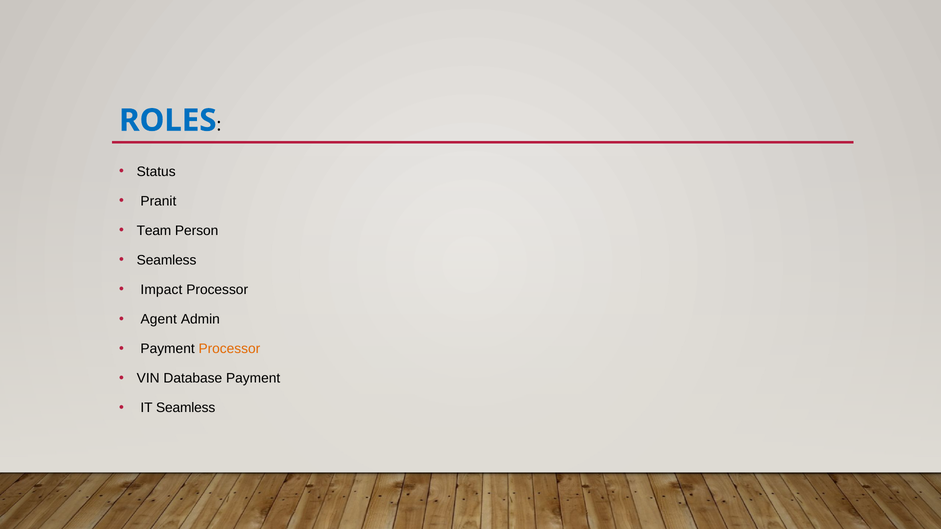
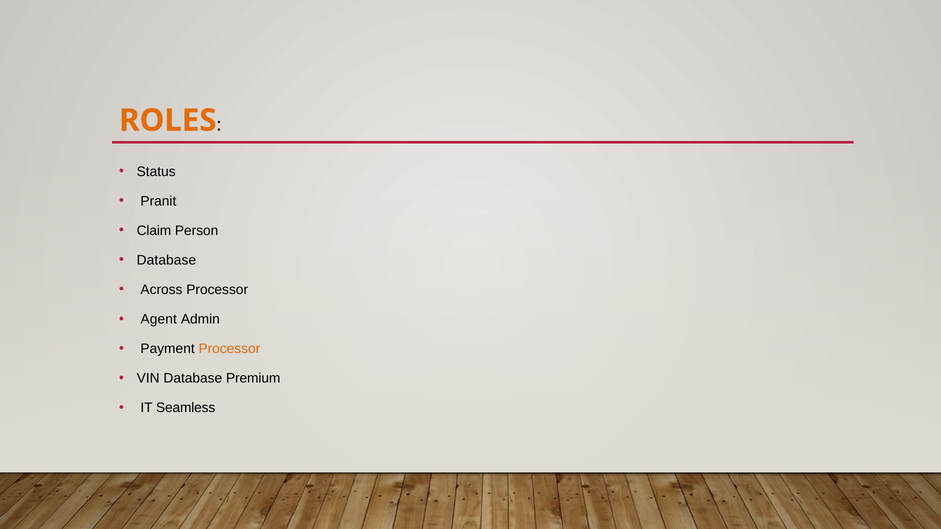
ROLES colour: blue -> orange (168, 121)
Team: Team -> Claim (154, 231)
Seamless: Seamless -> Database (166, 260)
Impact: Impact -> Across (161, 290)
Database Payment: Payment -> Premium (253, 379)
